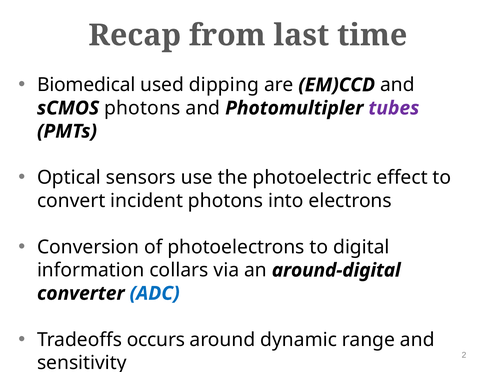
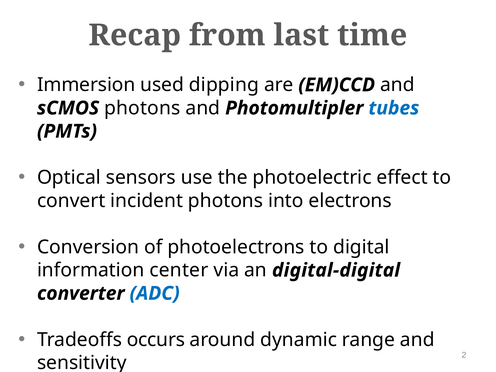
Biomedical: Biomedical -> Immersion (86, 85)
tubes colour: purple -> blue (394, 108)
collars: collars -> center (179, 270)
around-digital: around-digital -> digital-digital (336, 270)
